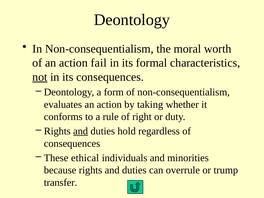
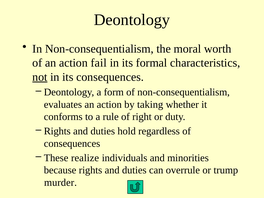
and underline: present -> none (81, 131)
ethical: ethical -> realize (85, 158)
transfer: transfer -> murder (60, 183)
